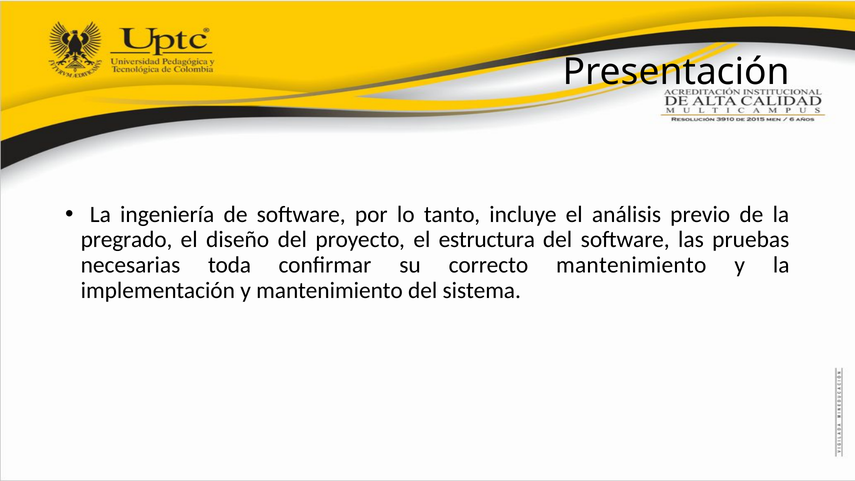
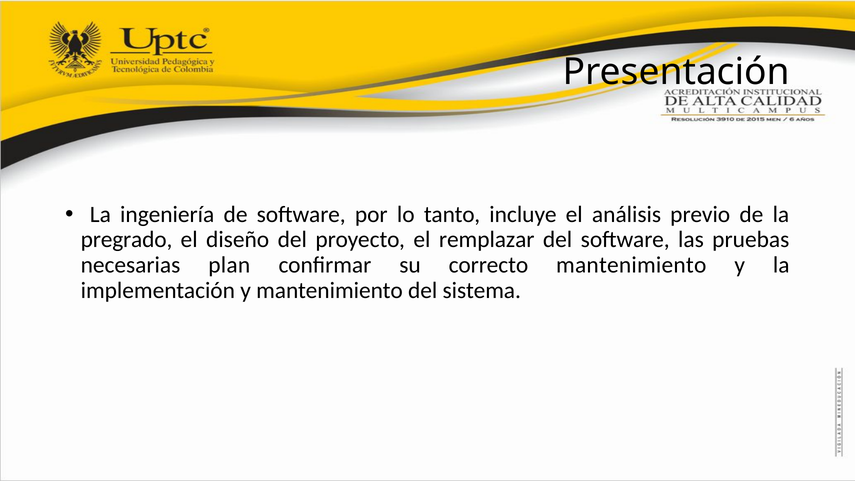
estructura: estructura -> remplazar (487, 240)
toda: toda -> plan (229, 265)
